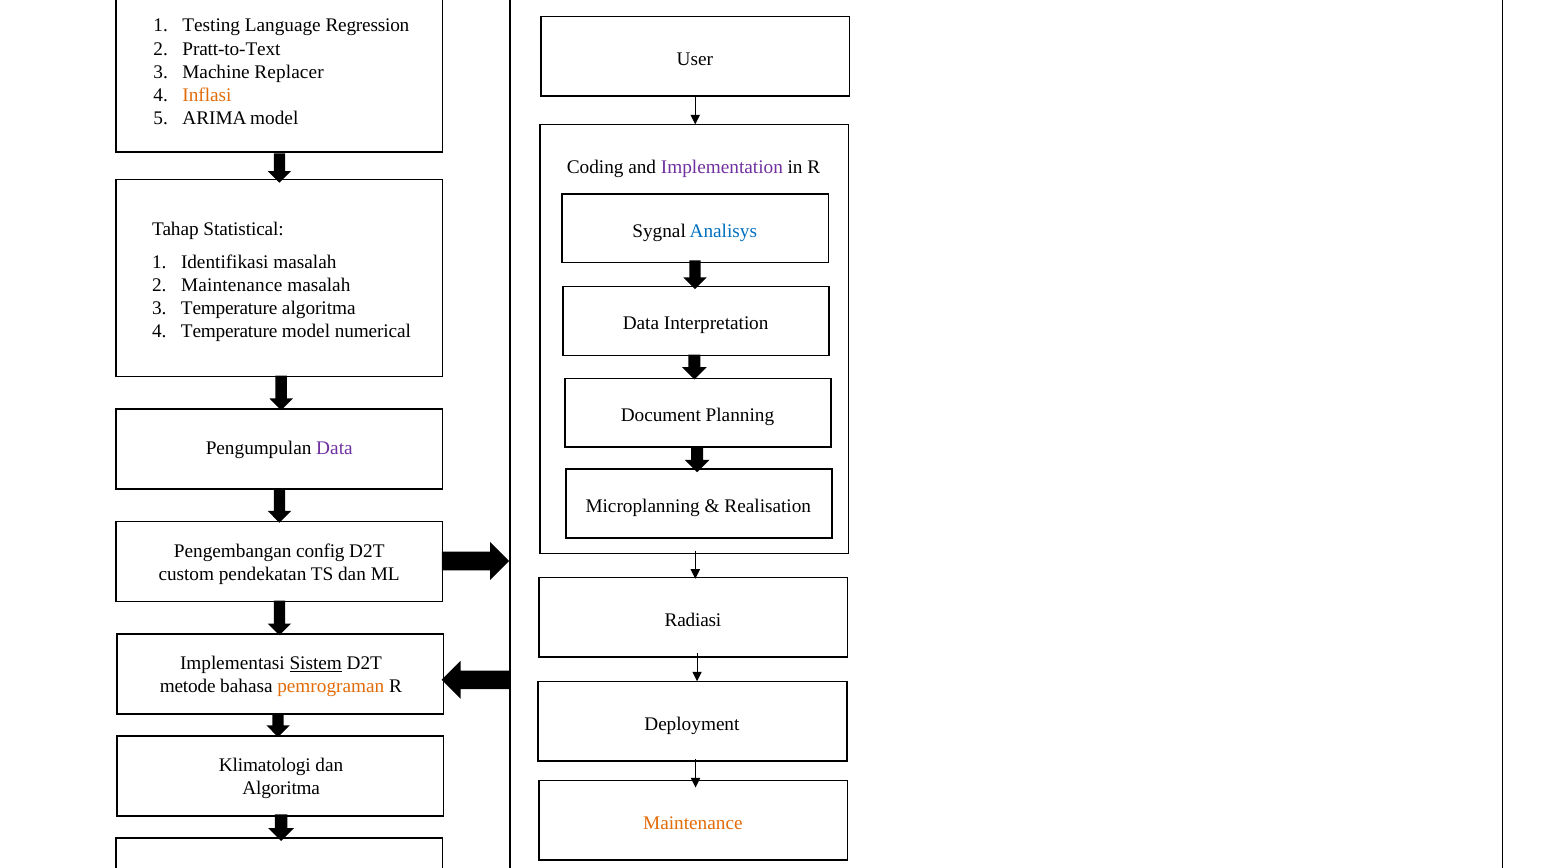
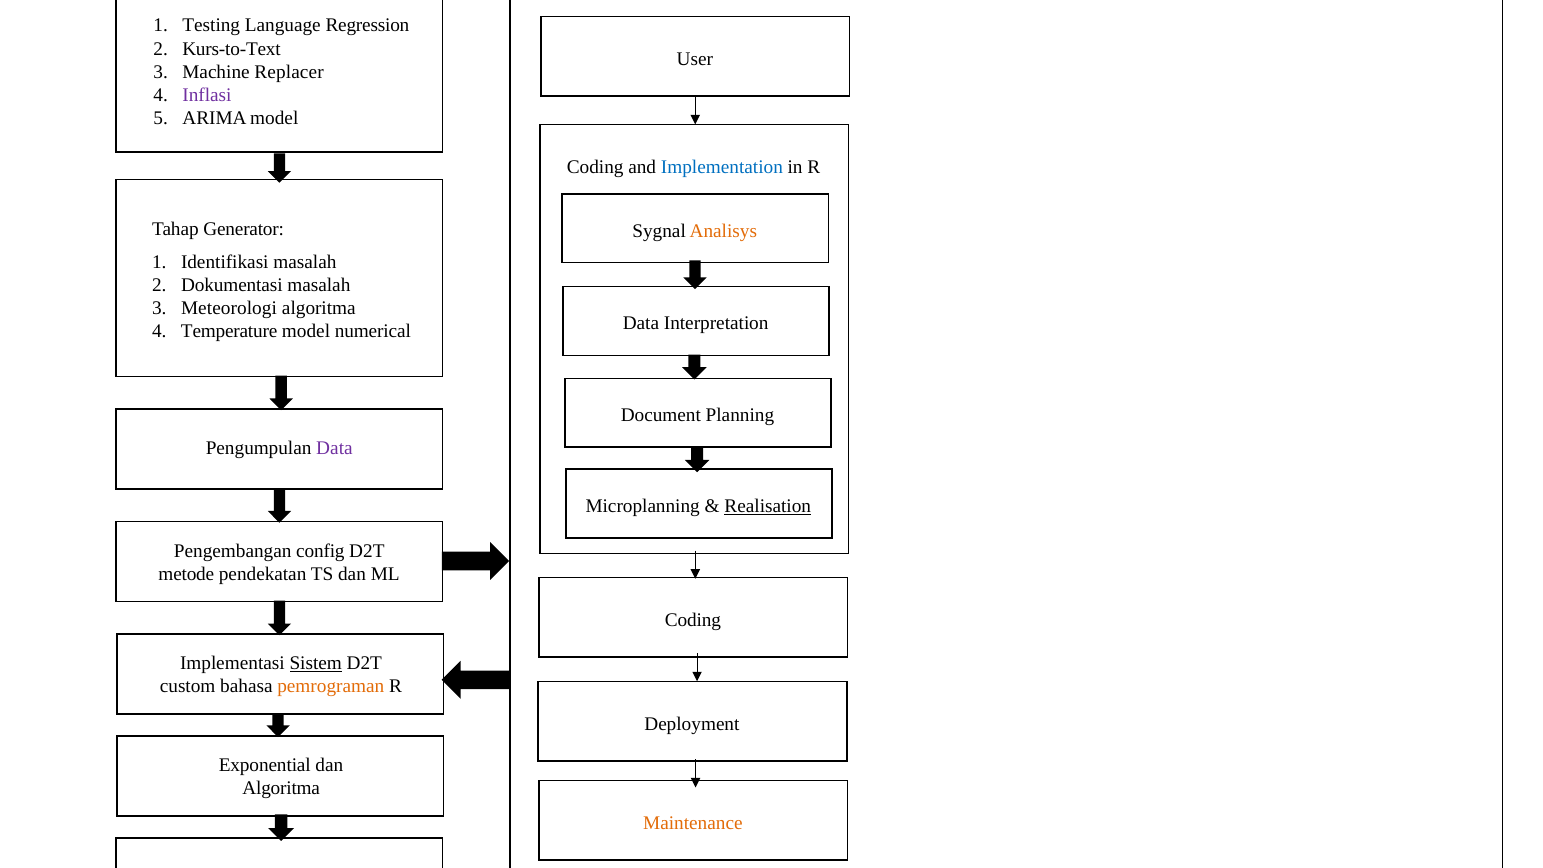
Pratt-to-Text: Pratt-to-Text -> Kurs-to-Text (231, 49)
Inflasi colour: orange -> purple (207, 95)
Implementation colour: purple -> blue (722, 167)
Statistical: Statistical -> Generator (244, 229)
Analisys colour: blue -> orange (723, 231)
Maintenance: Maintenance -> Dokumentasi (232, 285)
Temperature: Temperature -> Meteorologi (229, 308)
Realisation underline: none -> present (768, 506)
custom: custom -> metode (186, 574)
Radiasi: Radiasi -> Coding (693, 620)
metode: metode -> custom (188, 687)
Klimatologi: Klimatologi -> Exponential (265, 765)
